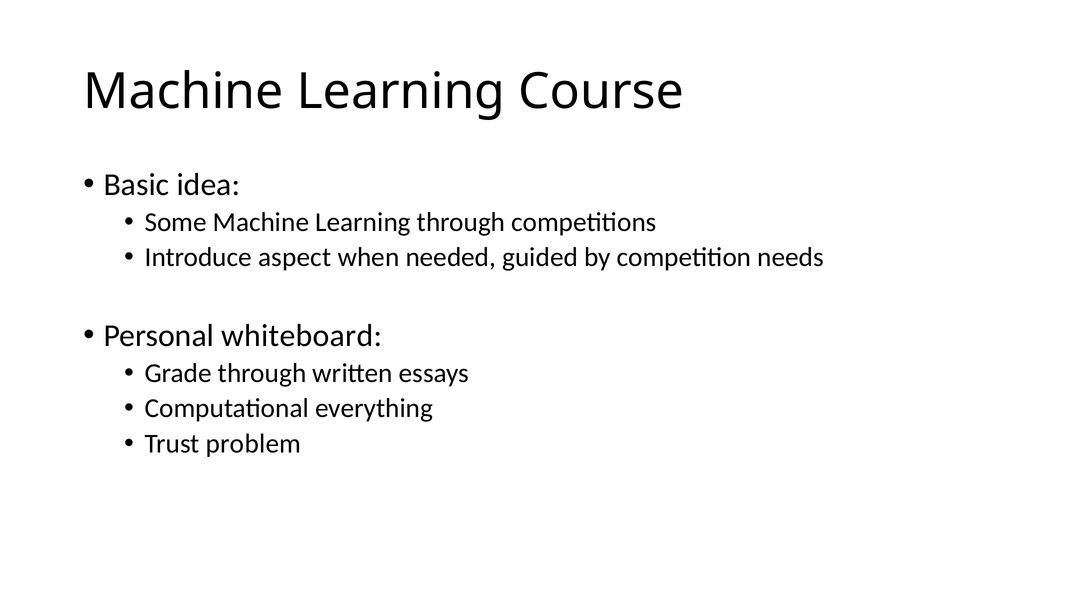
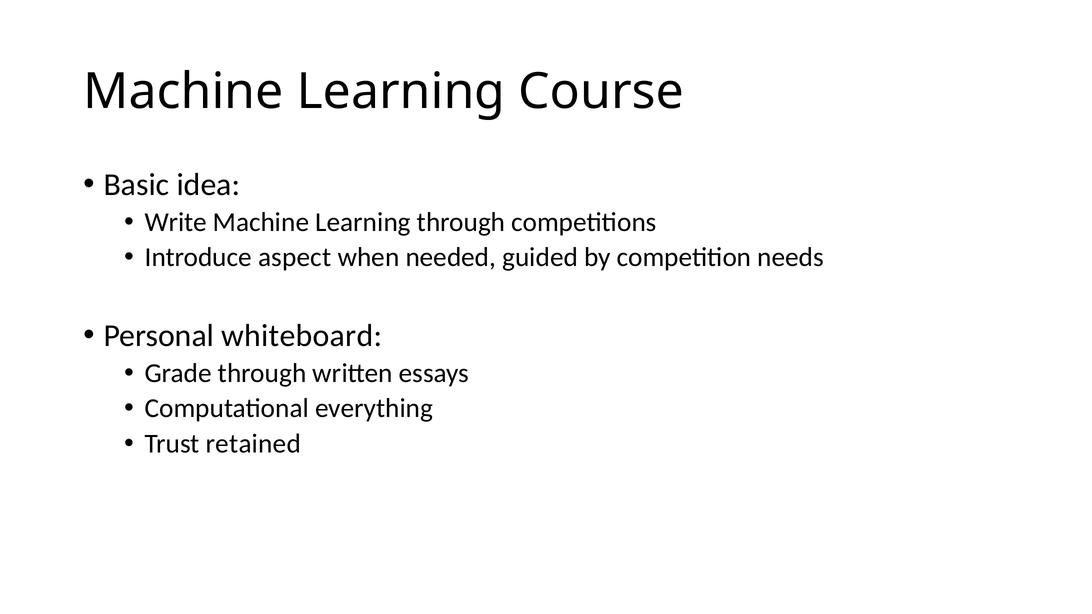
Some: Some -> Write (176, 222)
problem: problem -> retained (253, 444)
